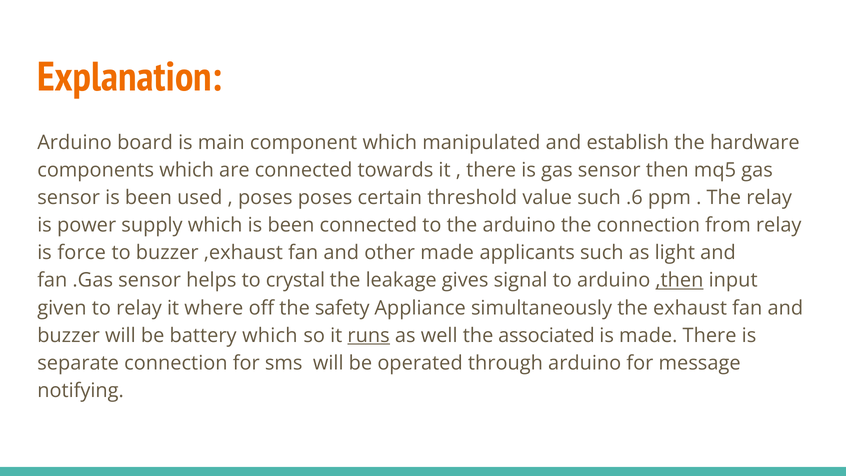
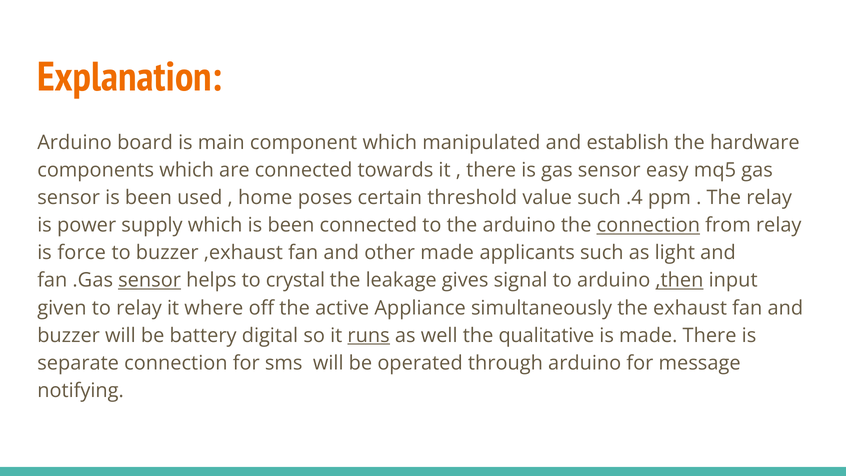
then: then -> easy (667, 170)
poses: poses -> home (265, 198)
.6: .6 -> .4 (634, 198)
connection underline: none -> present (648, 225)
sensor underline: none -> present (150, 280)
safety: safety -> active (342, 308)
battery which: which -> digital (270, 335)
associated: associated -> qualitative (546, 335)
